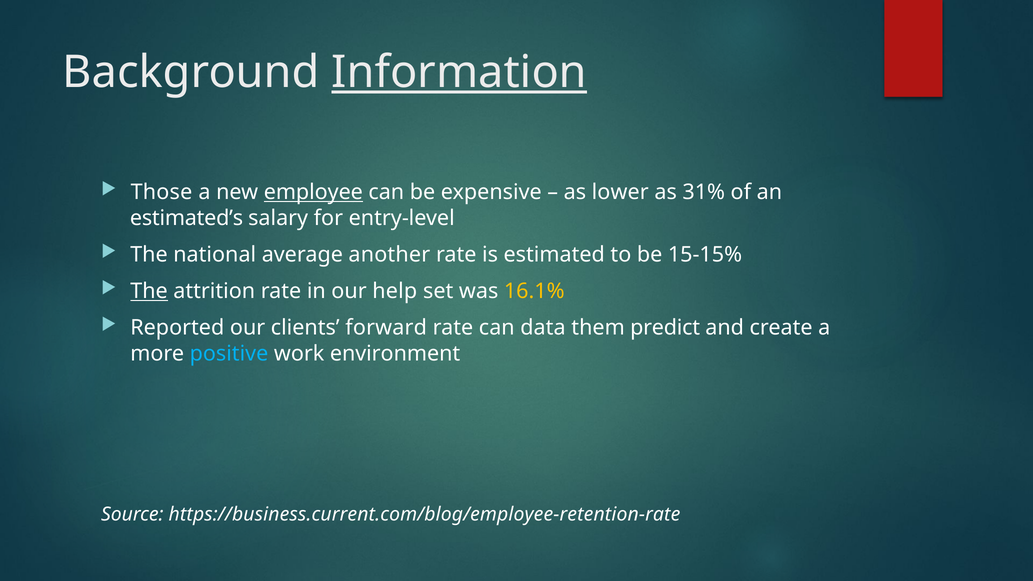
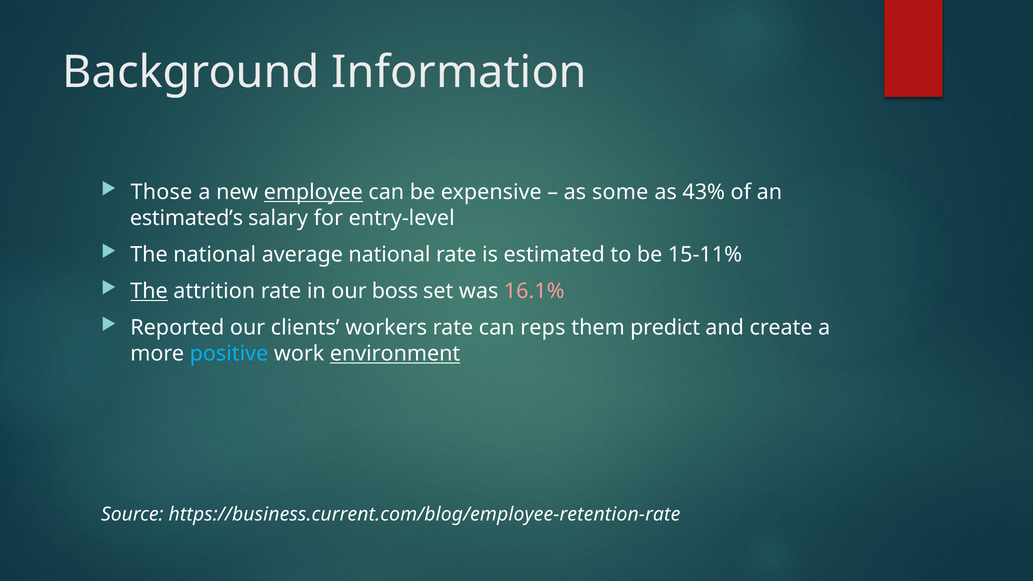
Information underline: present -> none (459, 73)
lower: lower -> some (620, 192)
31%: 31% -> 43% (704, 192)
average another: another -> national (389, 255)
15-15%: 15-15% -> 15-11% (705, 255)
help: help -> boss (395, 291)
16.1% colour: yellow -> pink (534, 291)
forward: forward -> workers (386, 328)
data: data -> reps (543, 328)
environment underline: none -> present (395, 354)
